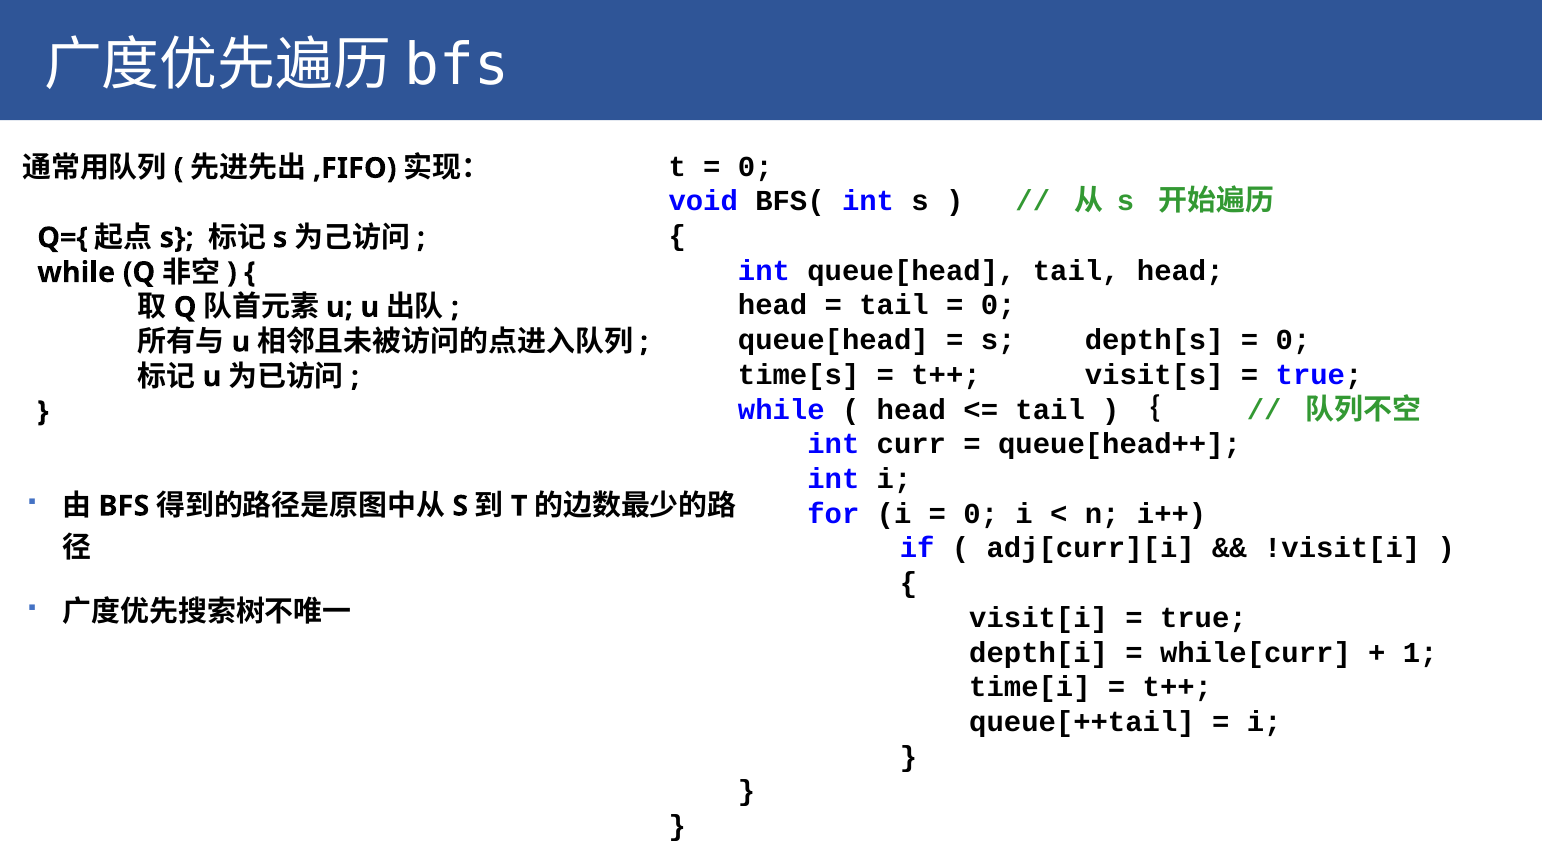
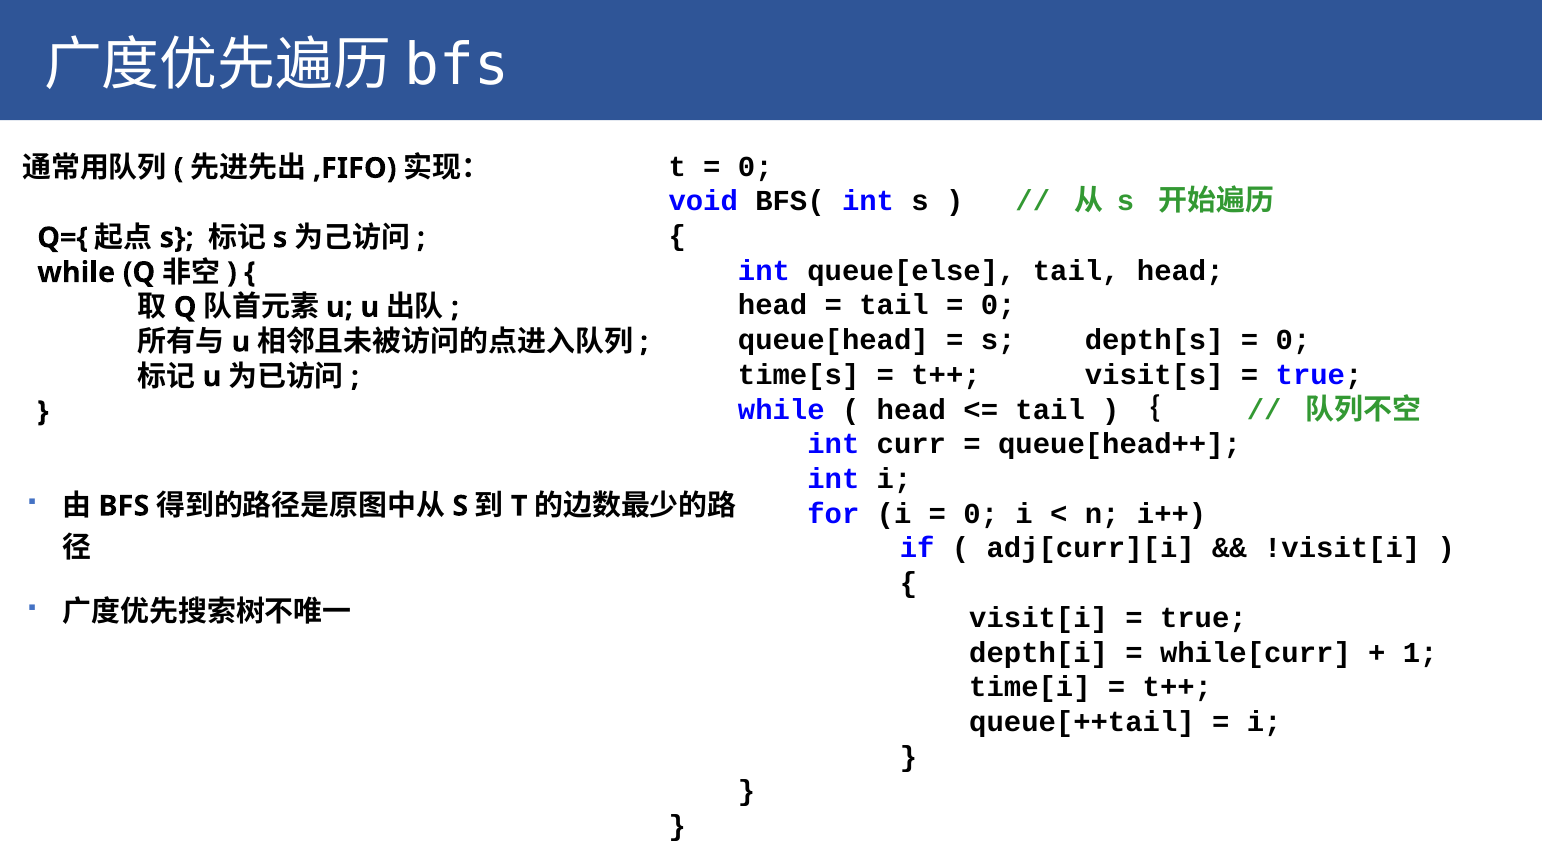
int queue[head: queue[head -> queue[else (911, 270)
